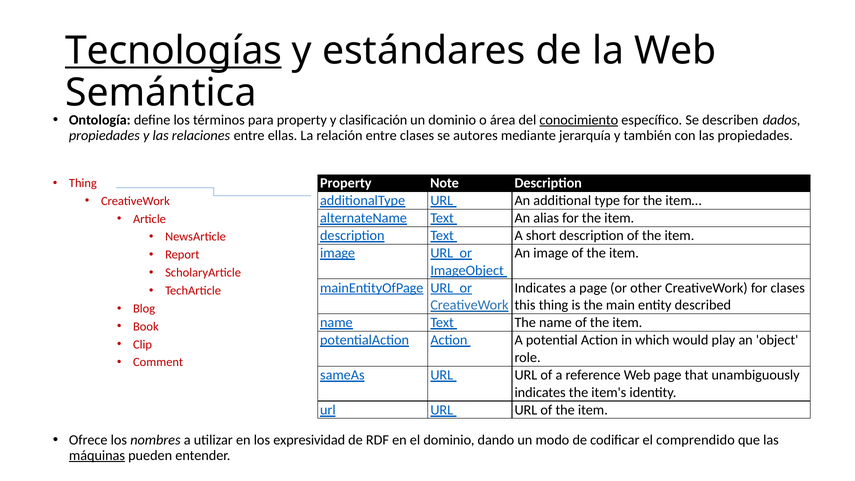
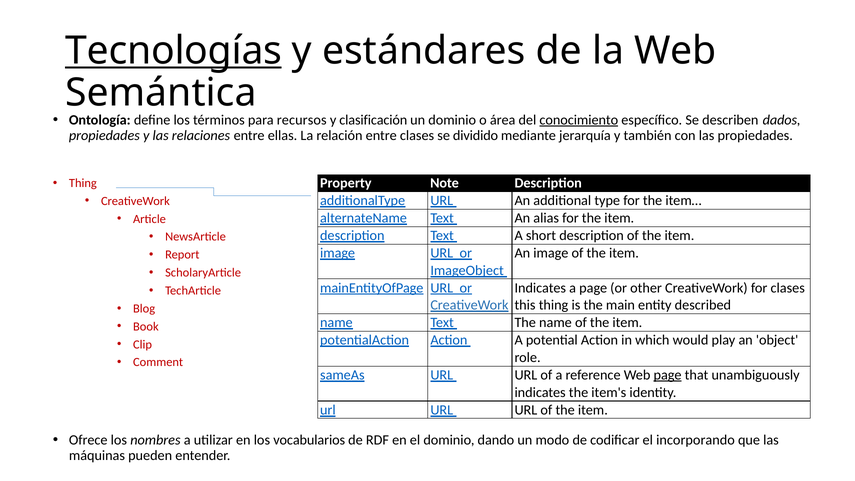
para property: property -> recursos (302, 120)
autores: autores -> dividido (476, 135)
page underline: none -> present (668, 375)
expresividad: expresividad -> vocabularios (309, 440)
comprendido: comprendido -> incorporando (696, 440)
máquinas underline: present -> none (97, 455)
